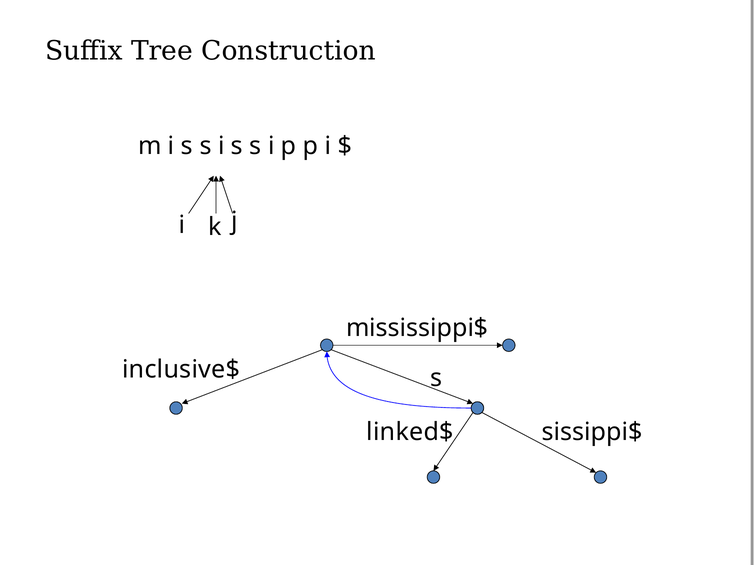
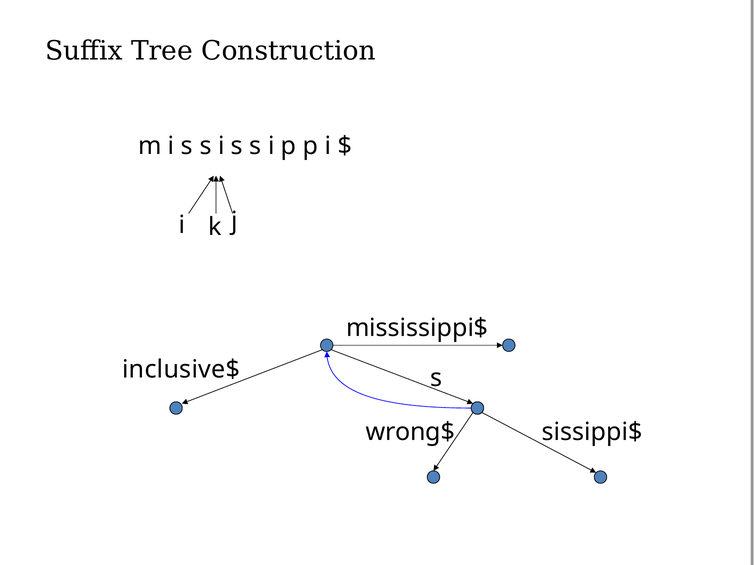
linked$: linked$ -> wrong$ (410, 432)
